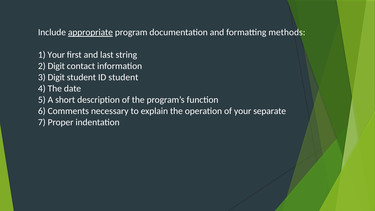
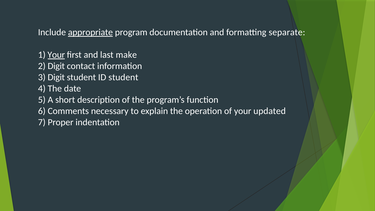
methods: methods -> separate (287, 32)
Your underline: none -> present (56, 55)
string: string -> make (126, 55)
separate: separate -> updated (270, 111)
